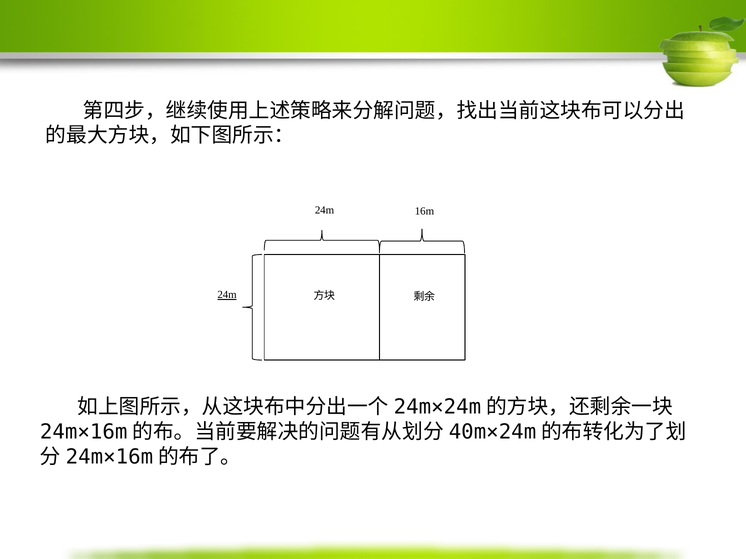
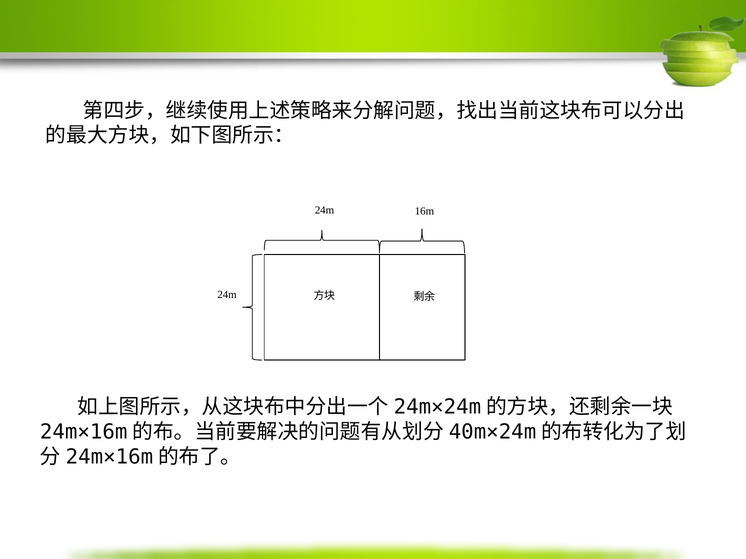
24m underline: present -> none (227, 295)
